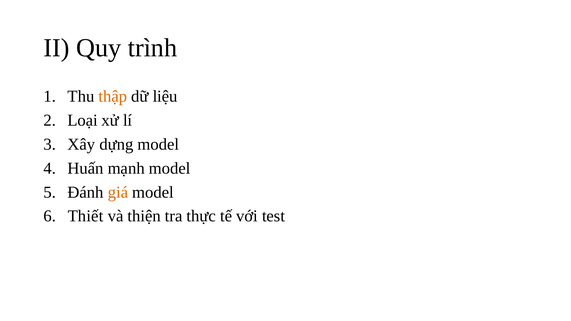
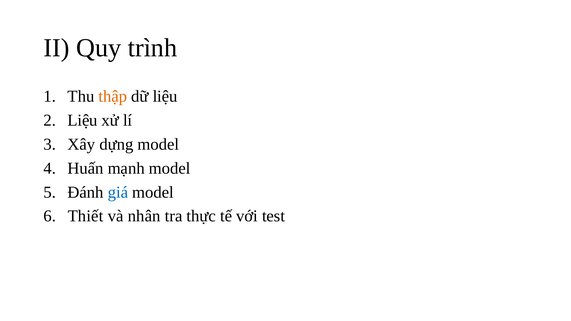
Loại: Loại -> Liệu (83, 120)
giá colour: orange -> blue (118, 192)
thiện: thiện -> nhân (144, 216)
